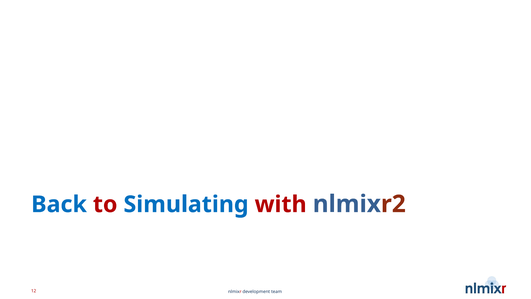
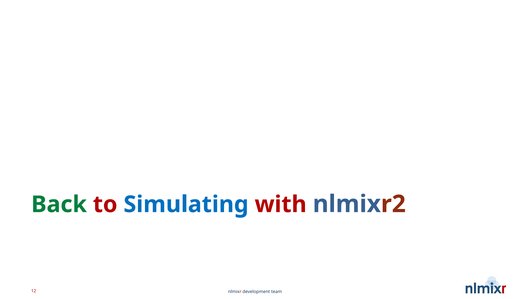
Back colour: blue -> green (59, 204)
